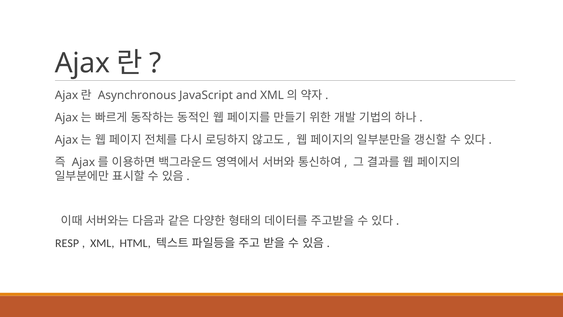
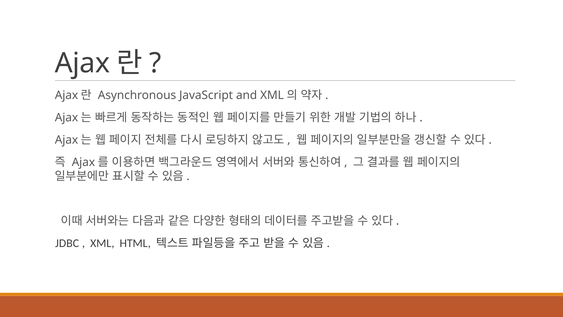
RESP: RESP -> JDBC (67, 243)
